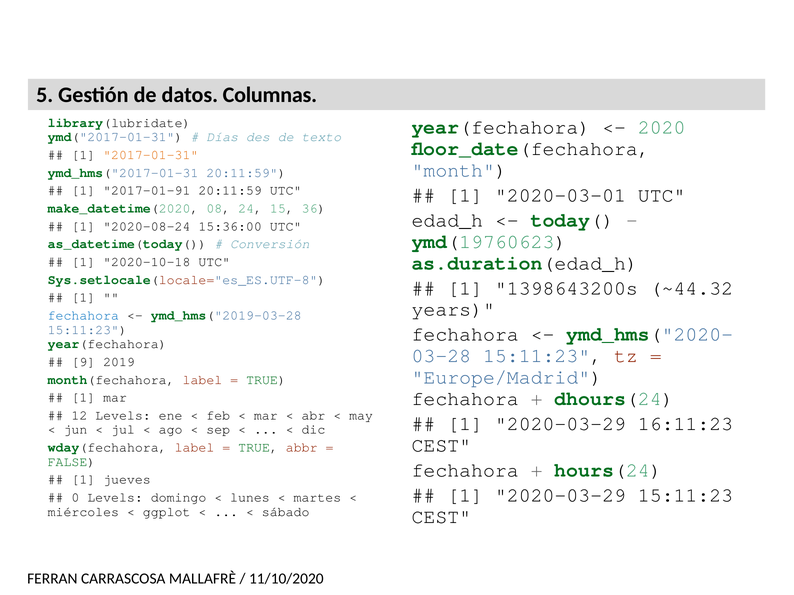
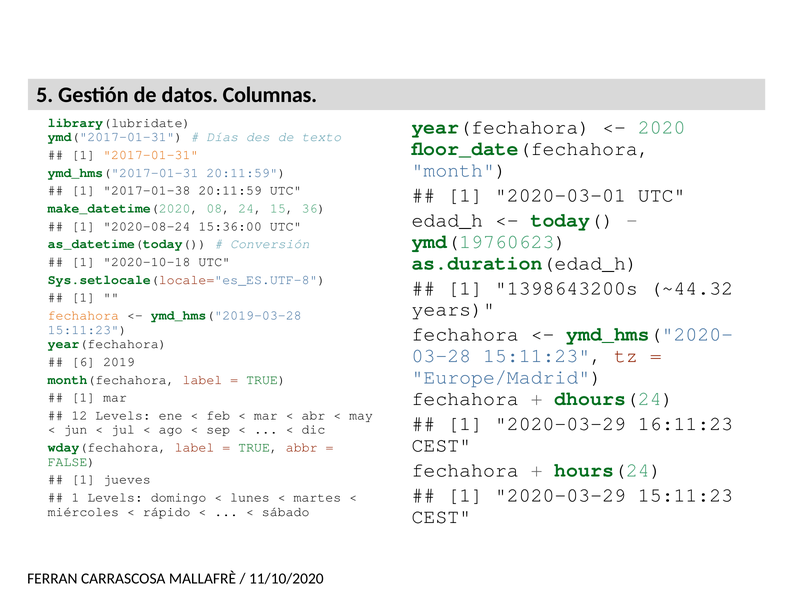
2017-01-91: 2017-01-91 -> 2017-01-38 (147, 191)
fechahora colour: blue -> orange (83, 316)
9: 9 -> 6 (83, 362)
0: 0 -> 1 (75, 498)
ggplot: ggplot -> rápido (167, 512)
